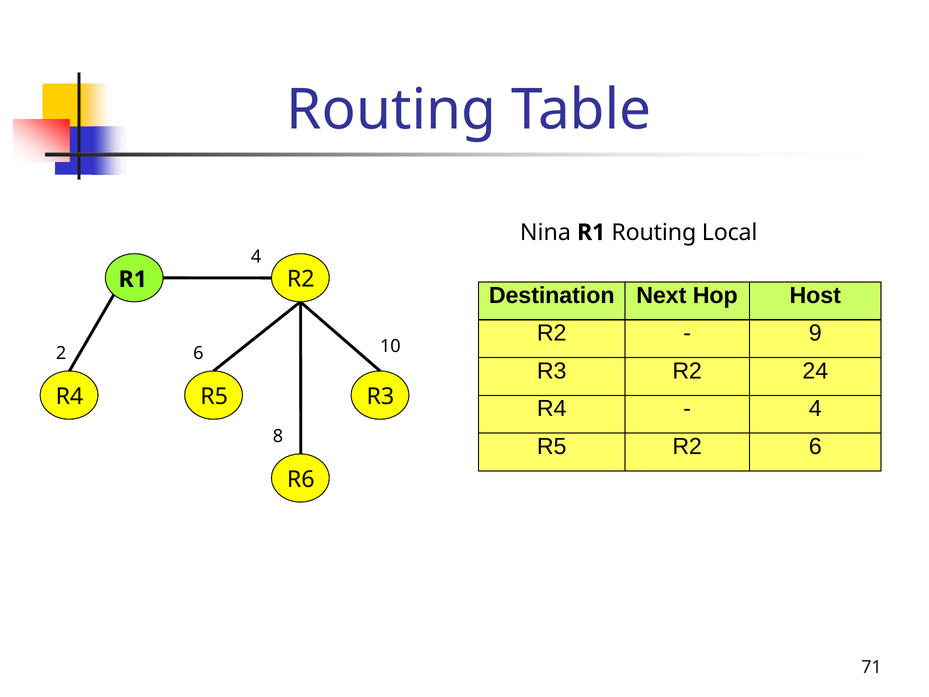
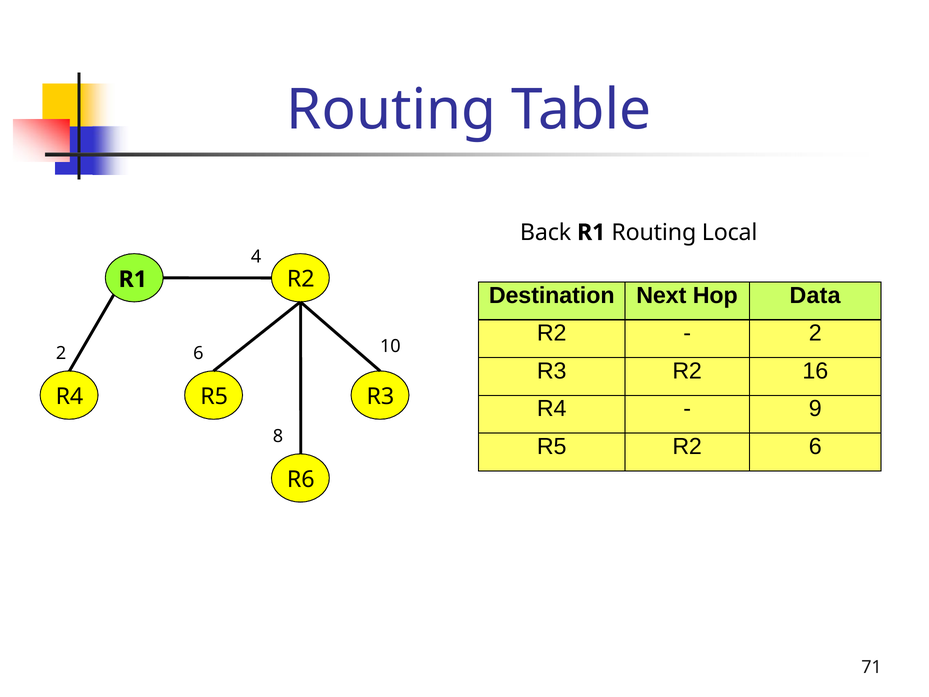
Nina: Nina -> Back (546, 232)
Host: Host -> Data (815, 295)
9: 9 -> 2 (815, 333)
24: 24 -> 16 (815, 371)
4: 4 -> 9 (815, 409)
